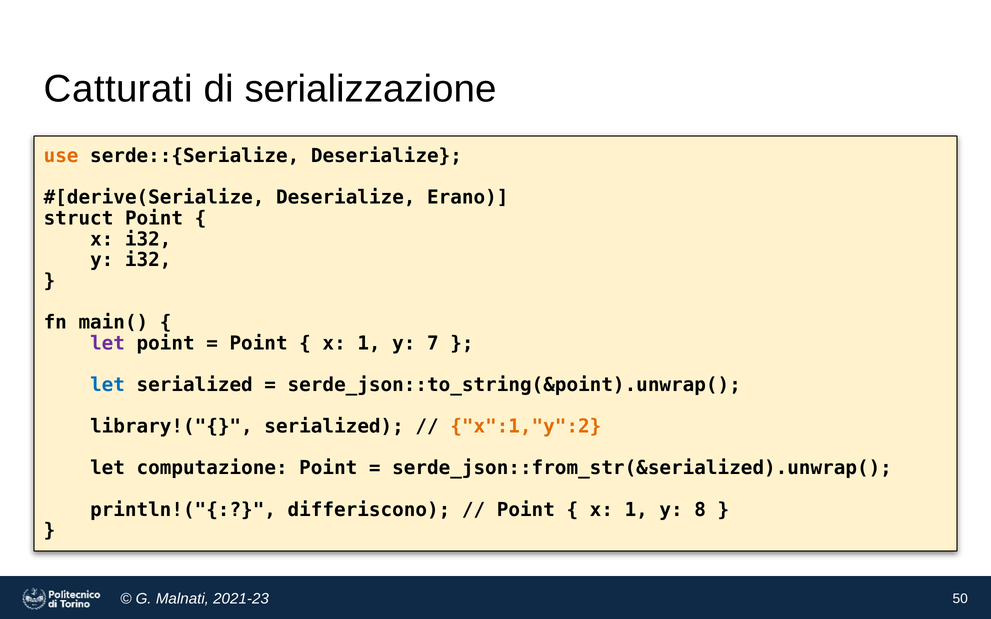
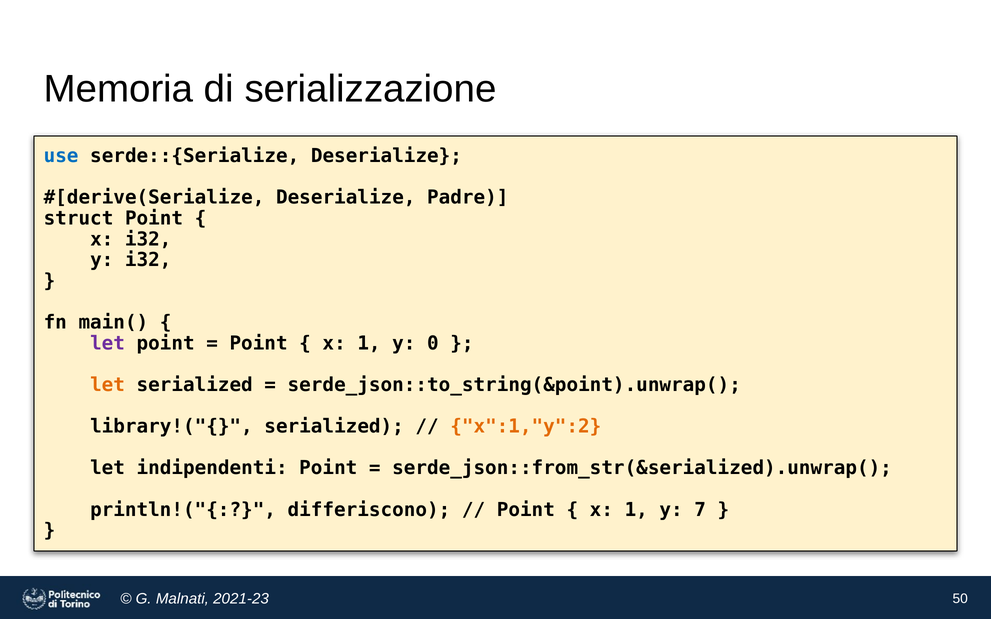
Catturati: Catturati -> Memoria (119, 89)
use colour: orange -> blue (61, 156)
Erano: Erano -> Padre (468, 198)
7: 7 -> 0 (433, 343)
let colour: blue -> orange (108, 385)
computazione: computazione -> indipendenti (212, 468)
8: 8 -> 7 (700, 510)
